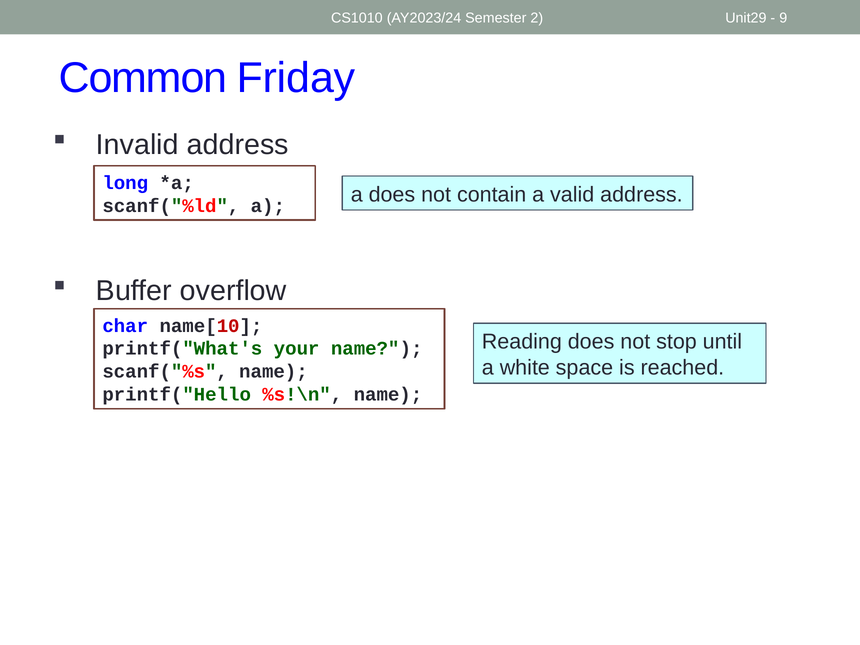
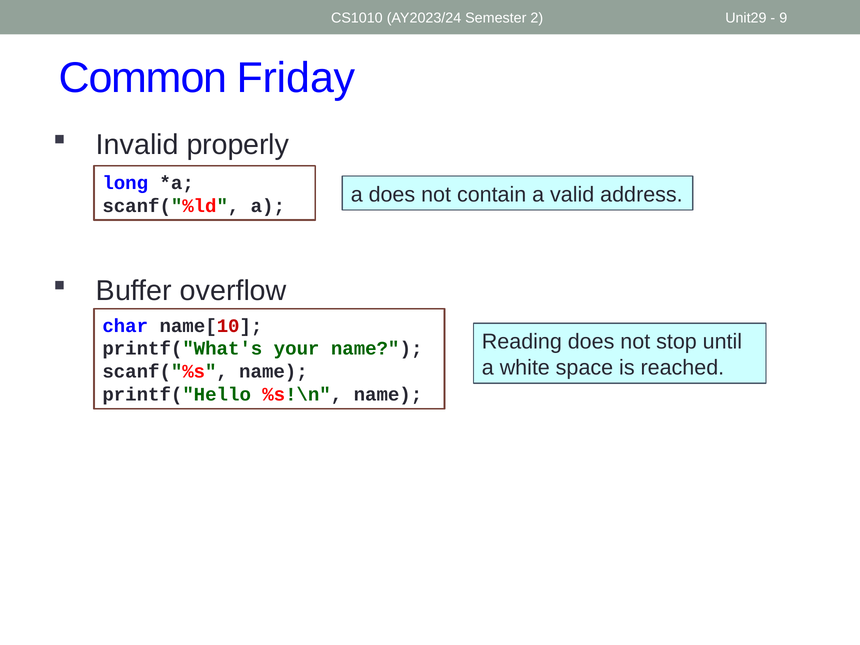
Invalid address: address -> properly (238, 145)
